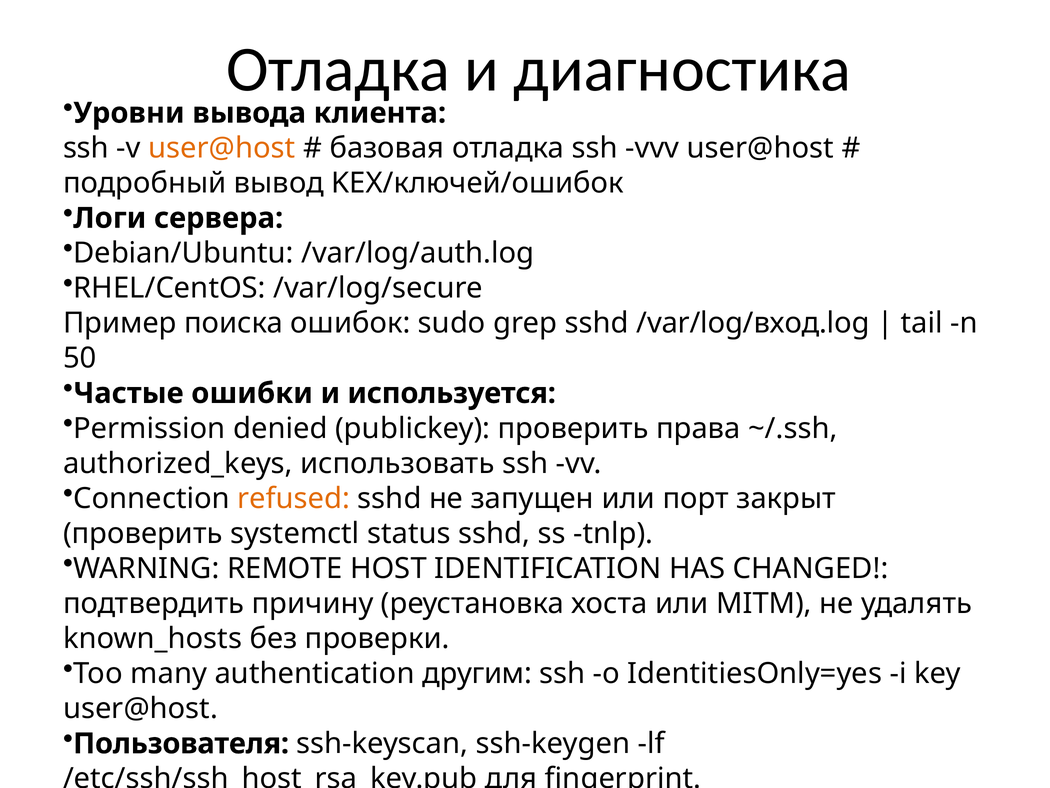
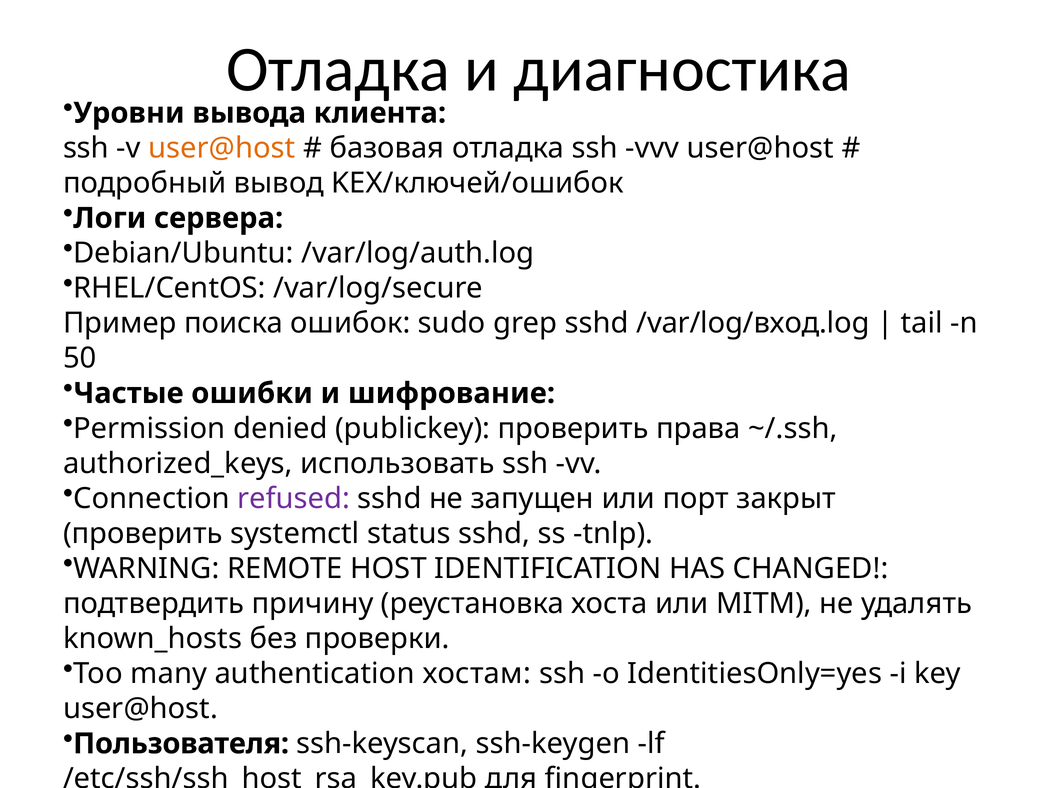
используется: используется -> шифрование (451, 393)
refused colour: orange -> purple (294, 498)
другим: другим -> хостам (477, 673)
